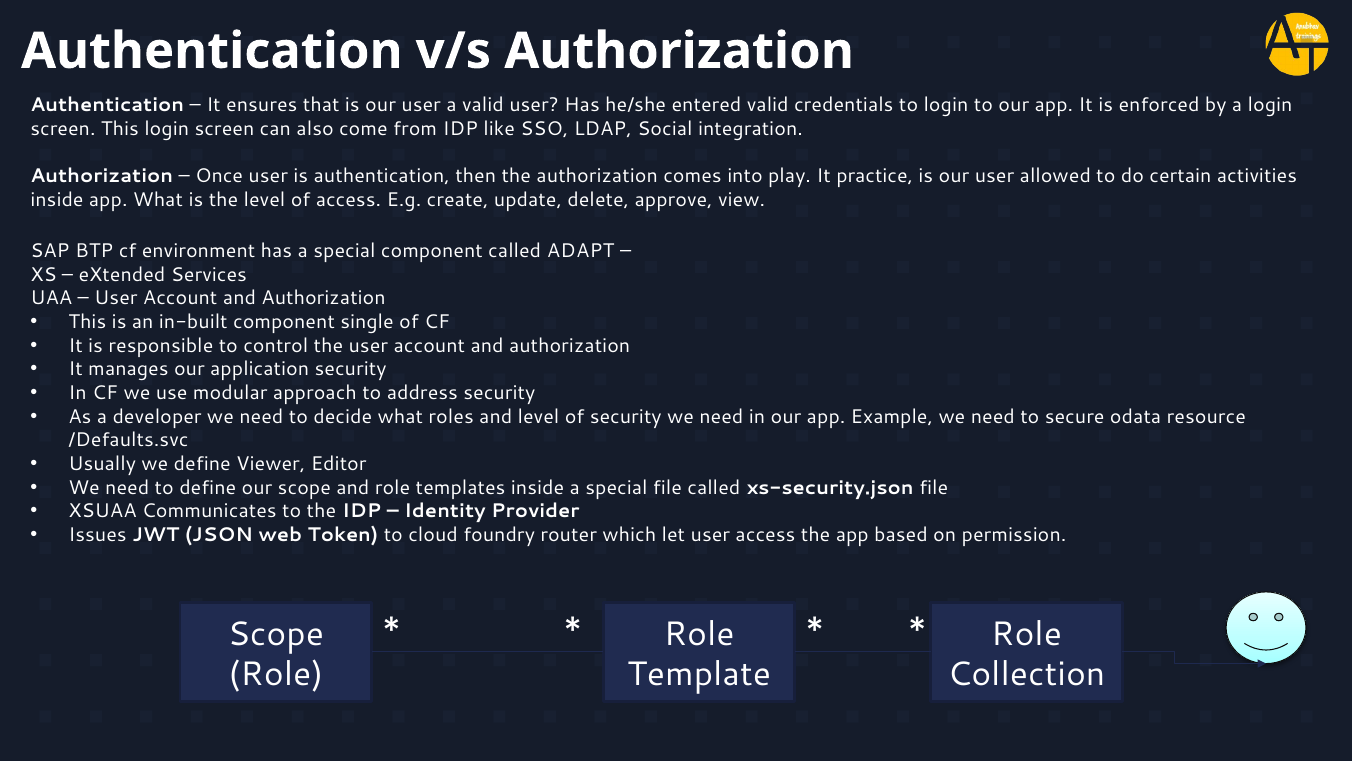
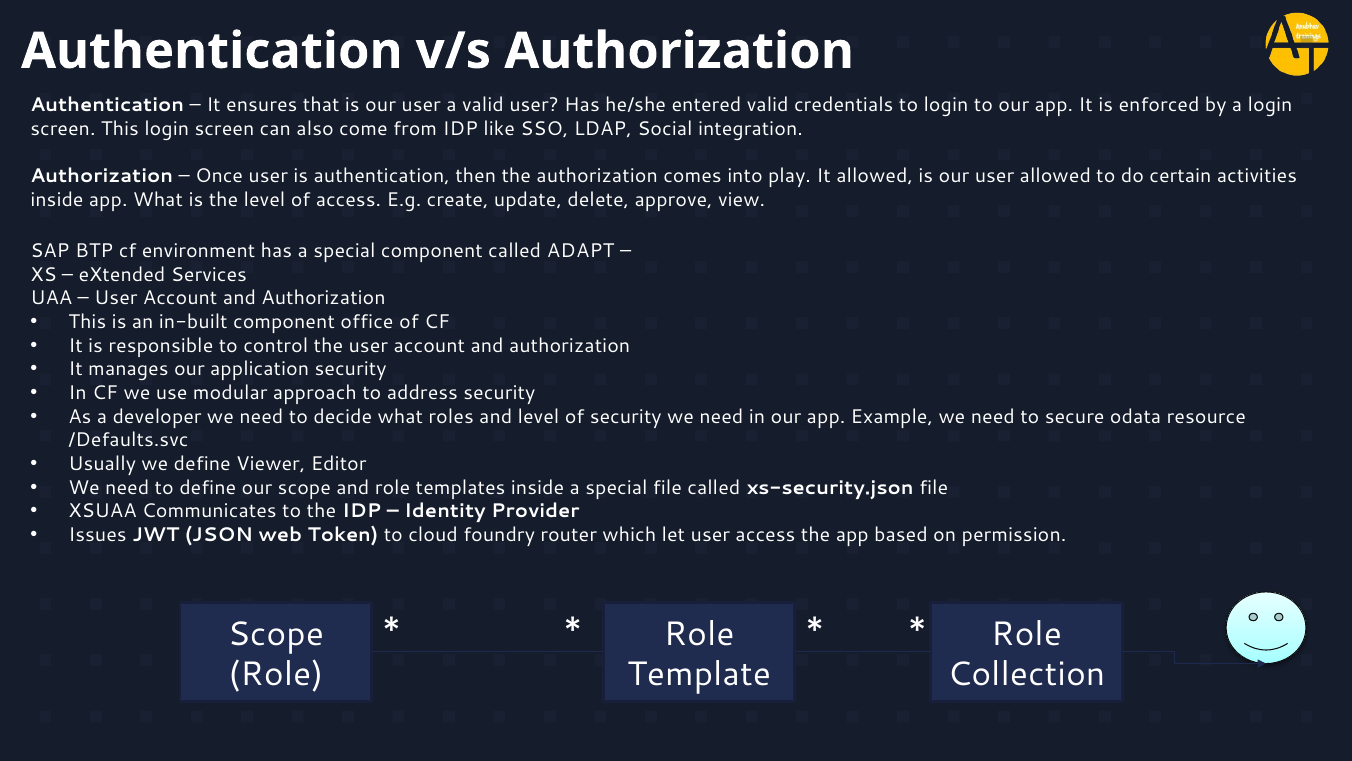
It practice: practice -> allowed (875, 176)
single: single -> office (367, 322)
